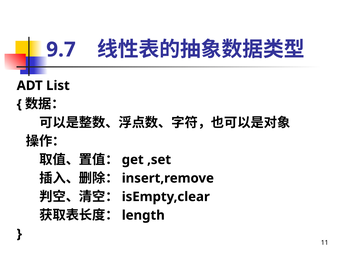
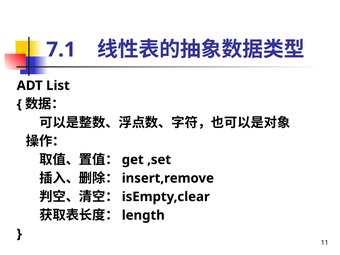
9.7: 9.7 -> 7.1 (61, 50)
